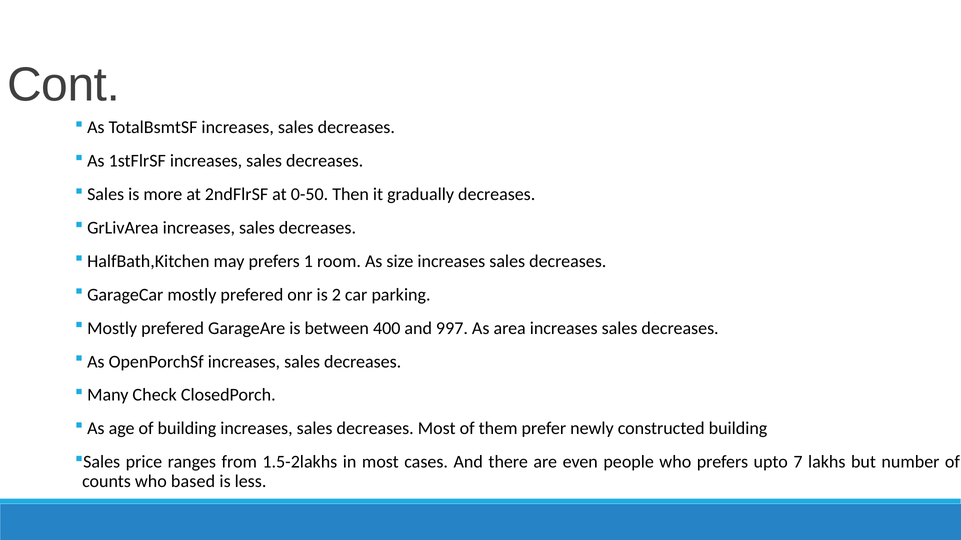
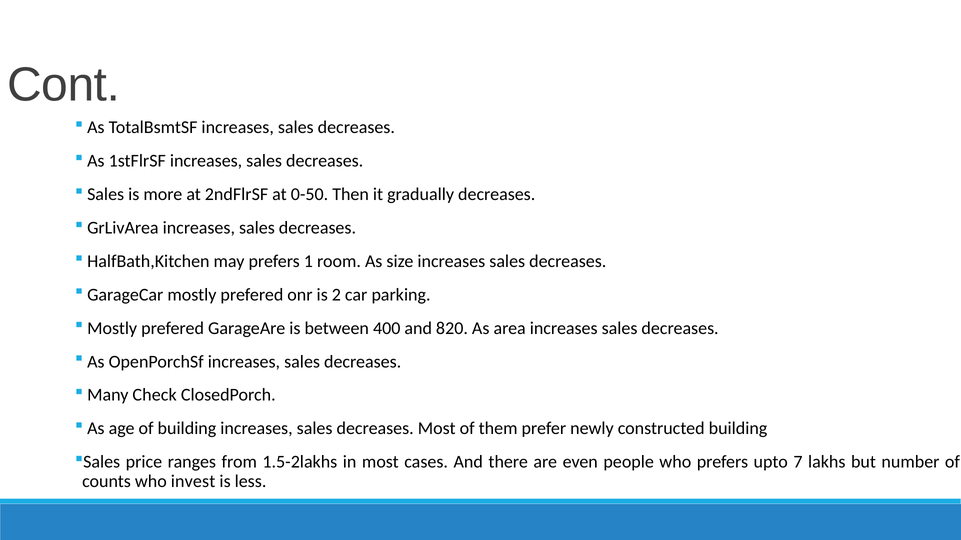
997: 997 -> 820 (452, 328)
based: based -> invest (193, 482)
